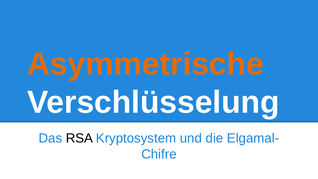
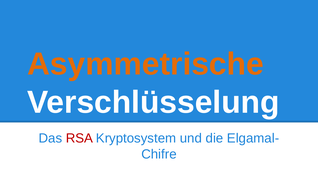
RSA colour: black -> red (79, 138)
